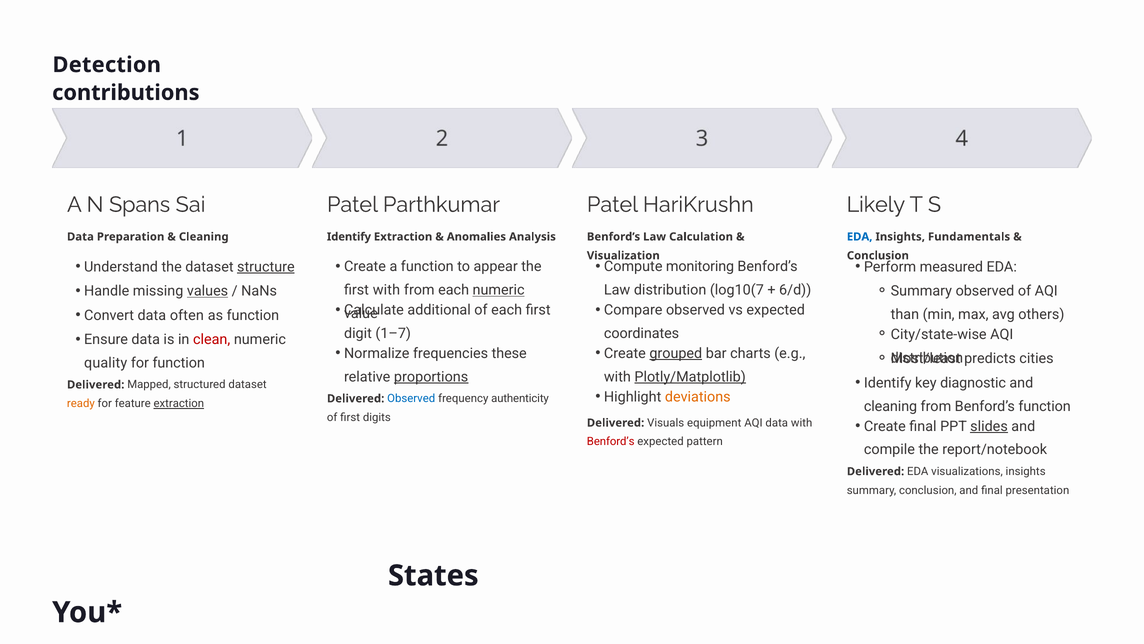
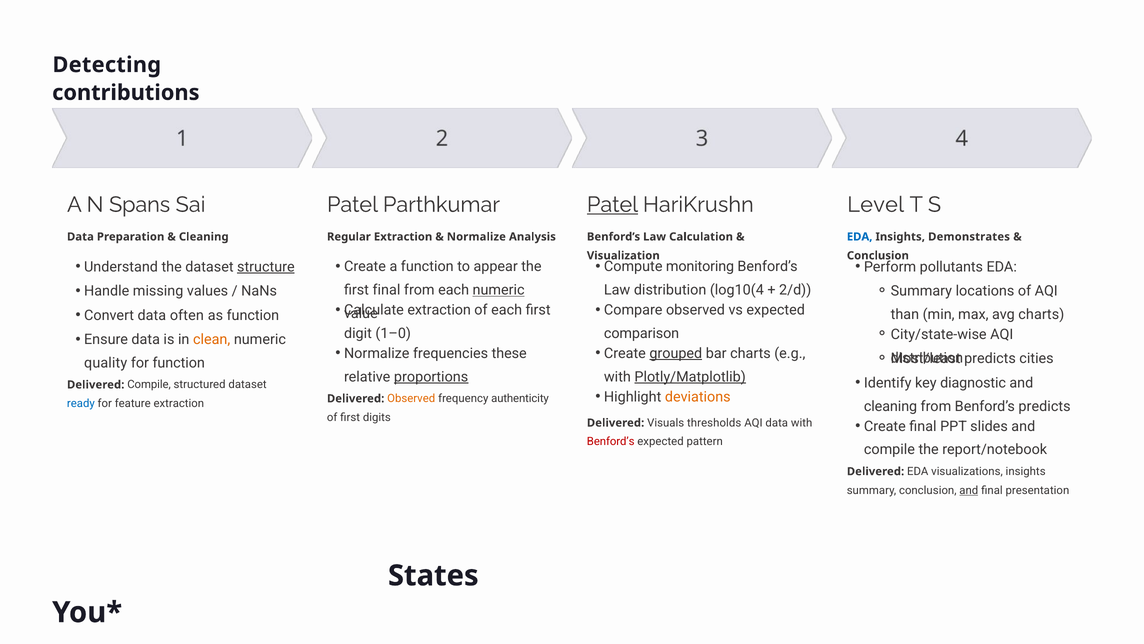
Detection: Detection -> Detecting (107, 65)
Patel underline: none -> present (612, 204)
Likely: Likely -> Level (876, 204)
Identify: Identify -> Regular (349, 237)
Anomalies: Anomalies -> Normalize (476, 237)
Fundamentals: Fundamentals -> Demonstrates (969, 237)
measured: measured -> pollutants (951, 267)
values underline: present -> none (208, 291)
first with: with -> final (386, 290)
log10(7: log10(7 -> log10(4 (737, 290)
6/d: 6/d -> 2/d (795, 290)
observed: observed -> locations (985, 291)
additional: additional -> extraction (439, 310)
avg others: others -> charts (1041, 314)
1–7: 1–7 -> 1–0 (393, 333)
coordinates: coordinates -> comparison (642, 333)
clean colour: red -> orange (212, 339)
Delivered Mapped: Mapped -> Compile (149, 384)
Observed colour: blue -> orange (411, 398)
ready colour: orange -> blue (81, 403)
extraction underline: present -> none (179, 403)
Benford’s function: function -> predicts (1045, 406)
slides underline: present -> none (989, 426)
equipment: equipment -> thresholds (714, 423)
and underline: none -> present (969, 490)
